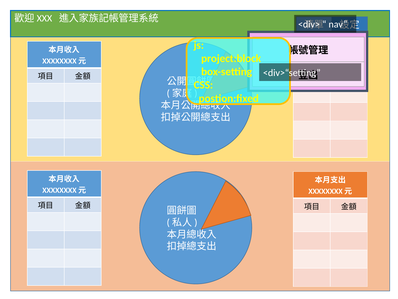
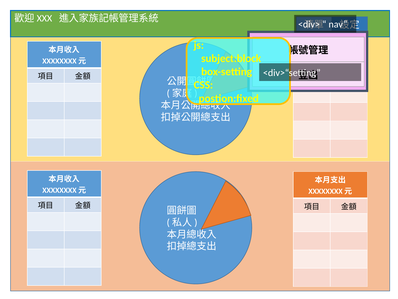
project:block: project:block -> subject:block (231, 58)
